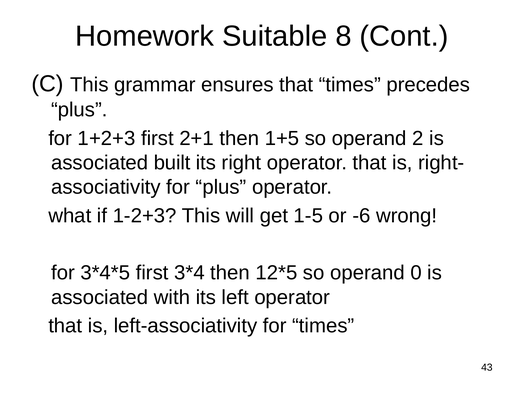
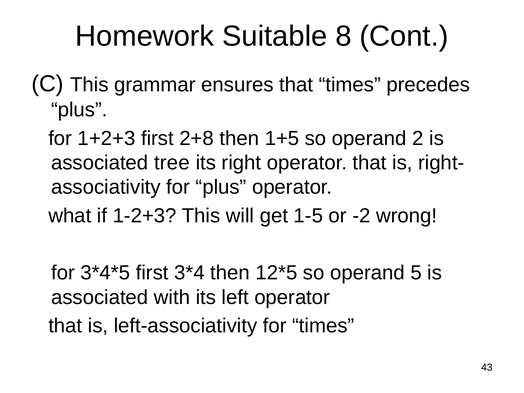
2+1: 2+1 -> 2+8 (197, 138)
built: built -> tree (172, 163)
-6: -6 -> -2 (361, 216)
0: 0 -> 5 (416, 273)
